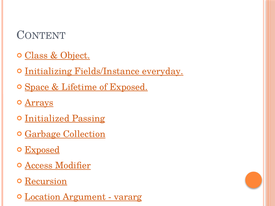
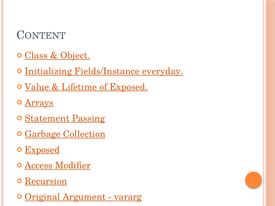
Space: Space -> Value (37, 87)
Initialized: Initialized -> Statement (47, 119)
Location: Location -> Original (42, 197)
